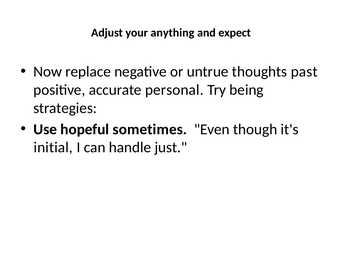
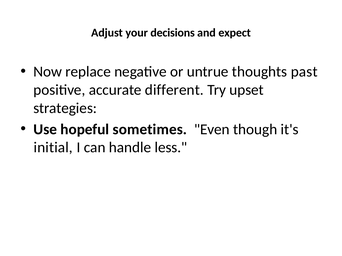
anything: anything -> decisions (173, 33)
personal: personal -> different (174, 90)
being: being -> upset (247, 90)
just: just -> less (171, 148)
